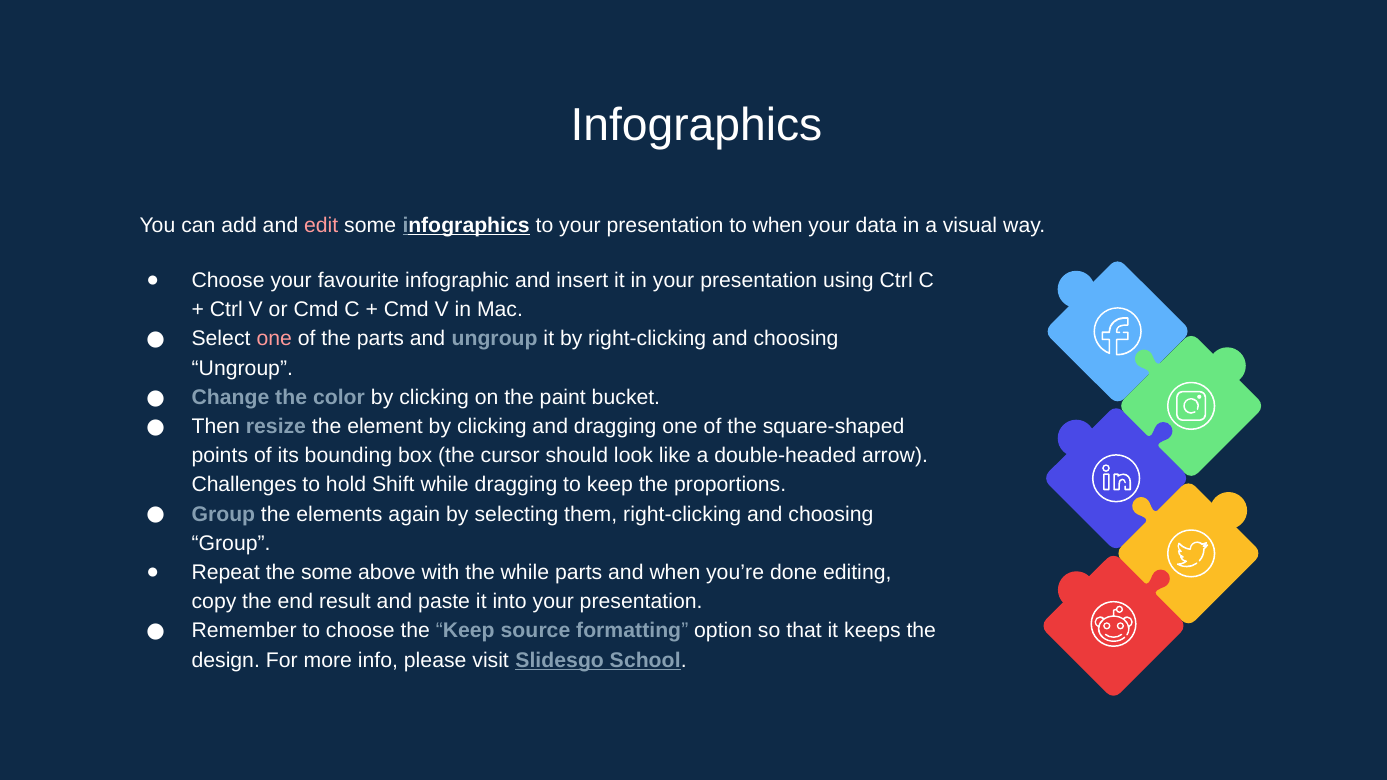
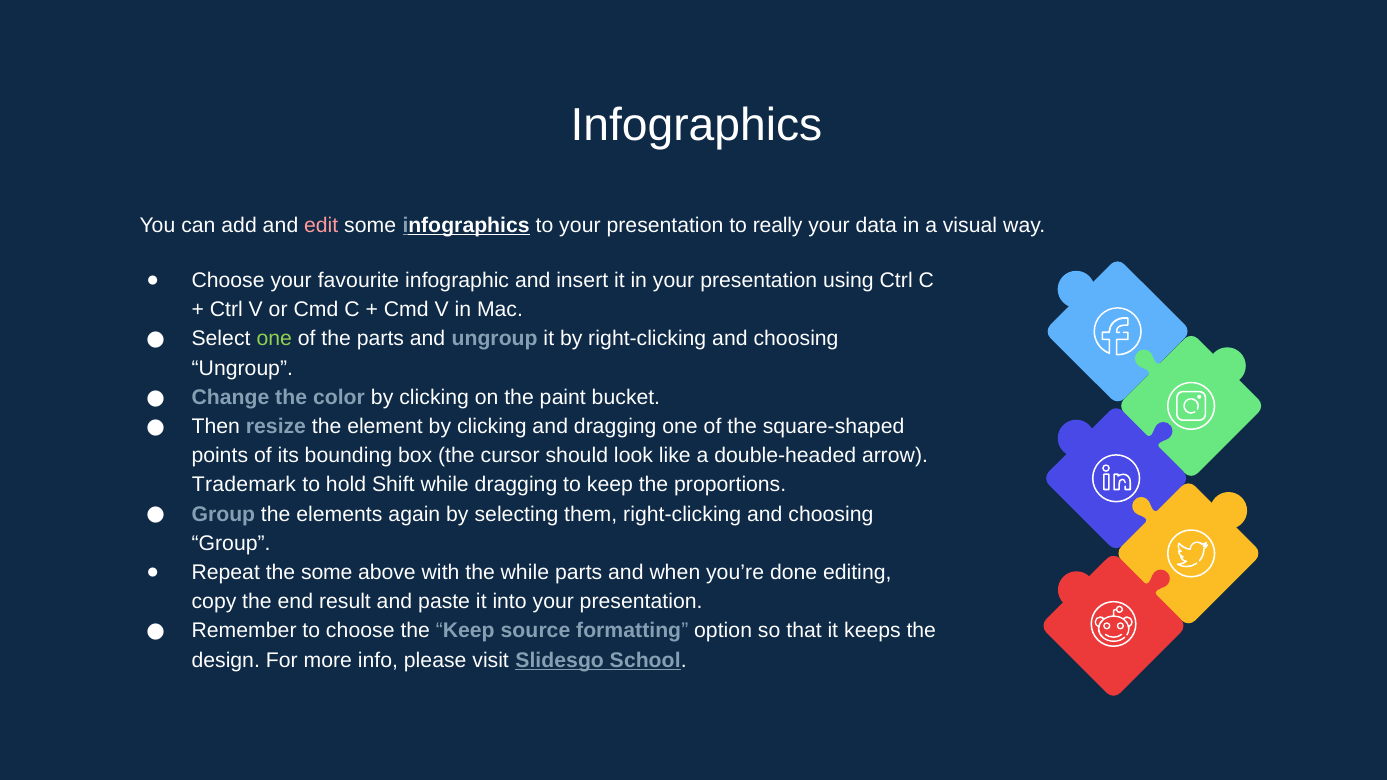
to when: when -> really (778, 225)
one colour: pink -> light green (274, 339)
Challenges: Challenges -> Trademark (244, 485)
